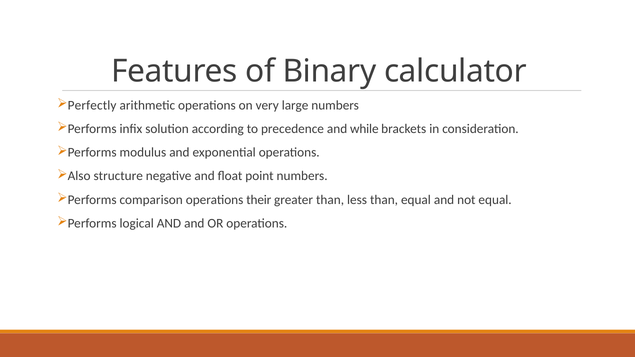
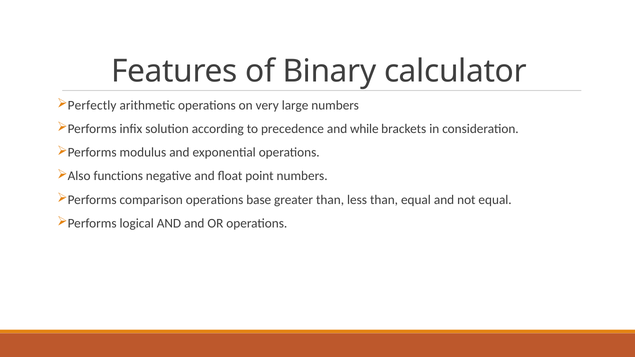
structure: structure -> functions (118, 176)
their: their -> base (259, 200)
